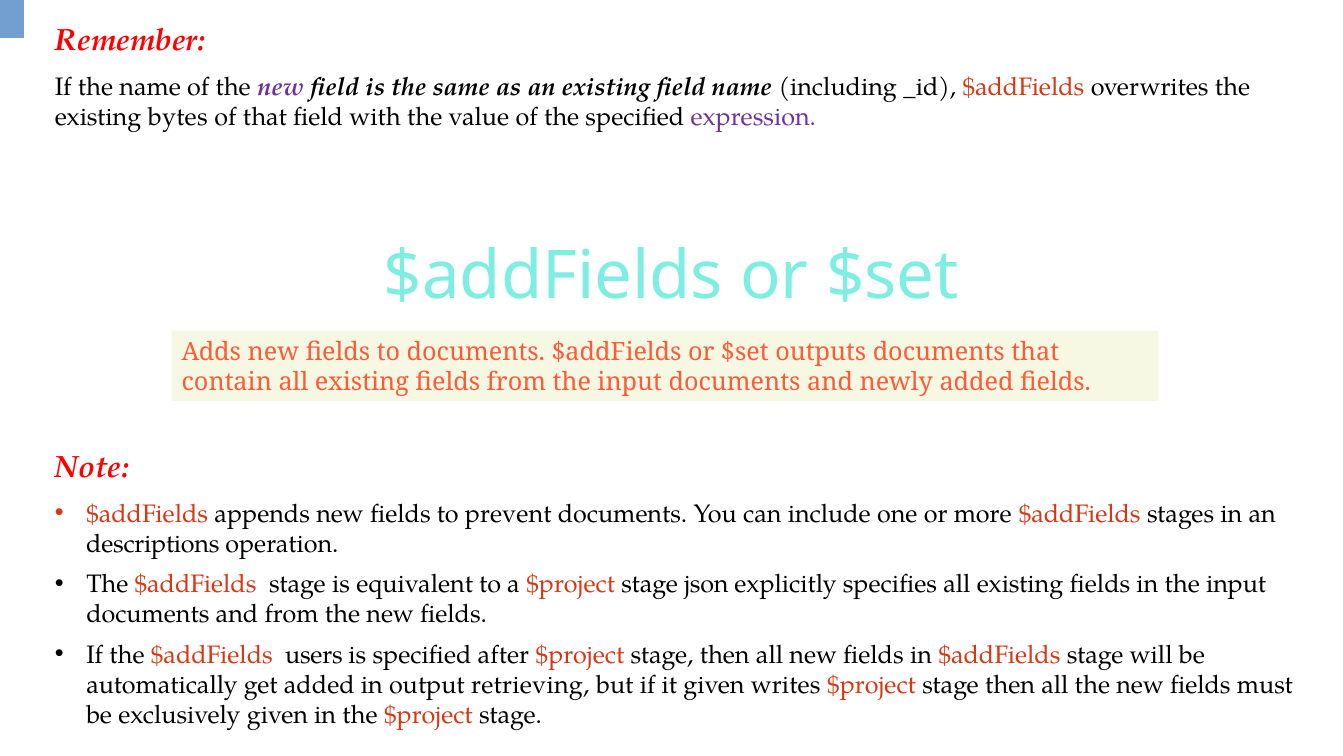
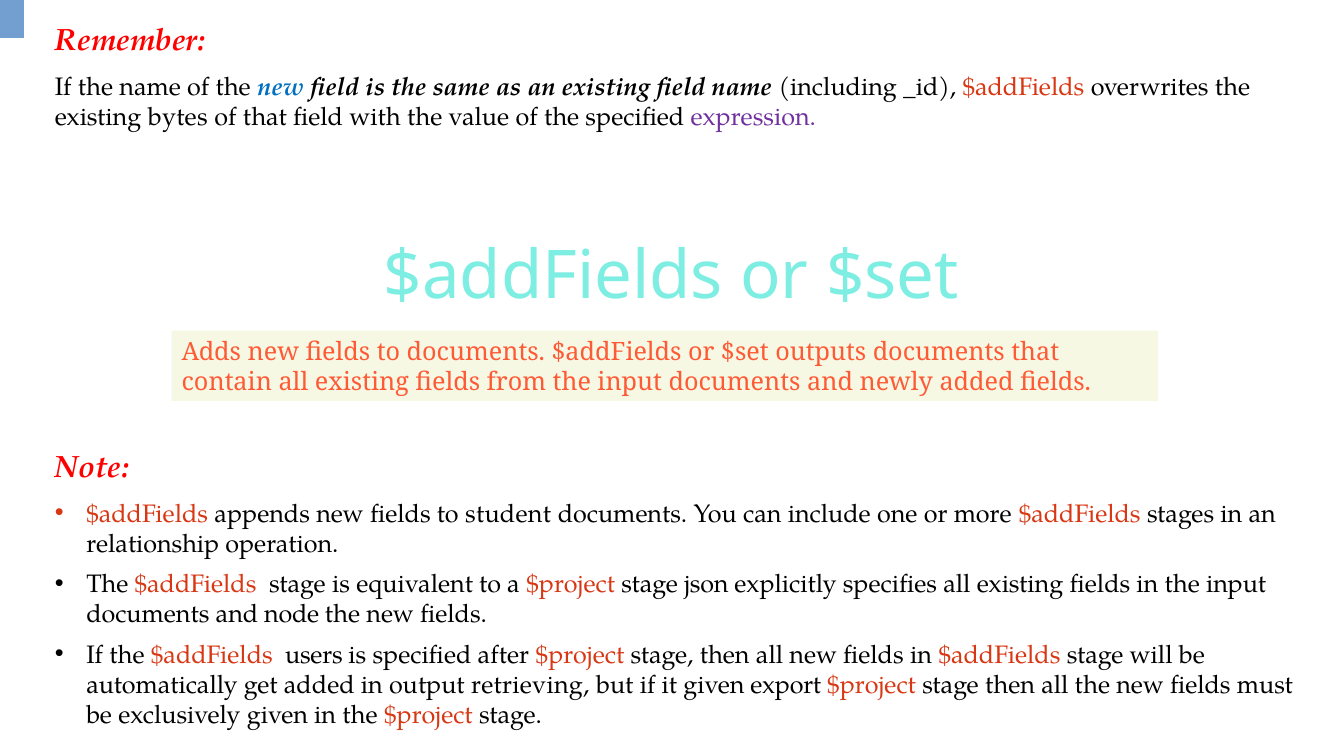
new colour: purple -> blue (281, 87)
prevent: prevent -> student (508, 513)
descriptions: descriptions -> relationship (153, 544)
and from: from -> node (292, 614)
writes: writes -> export (786, 685)
